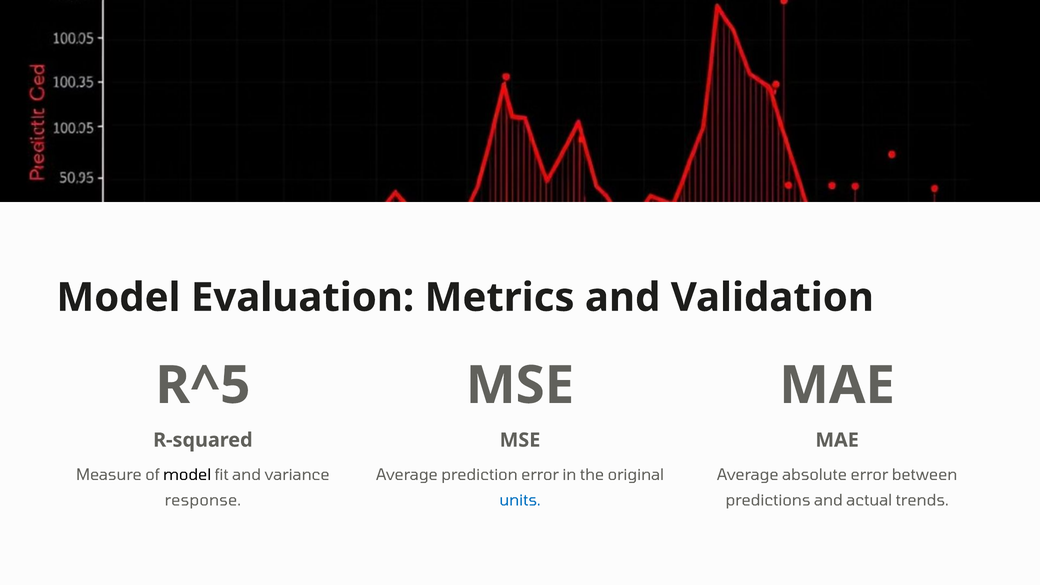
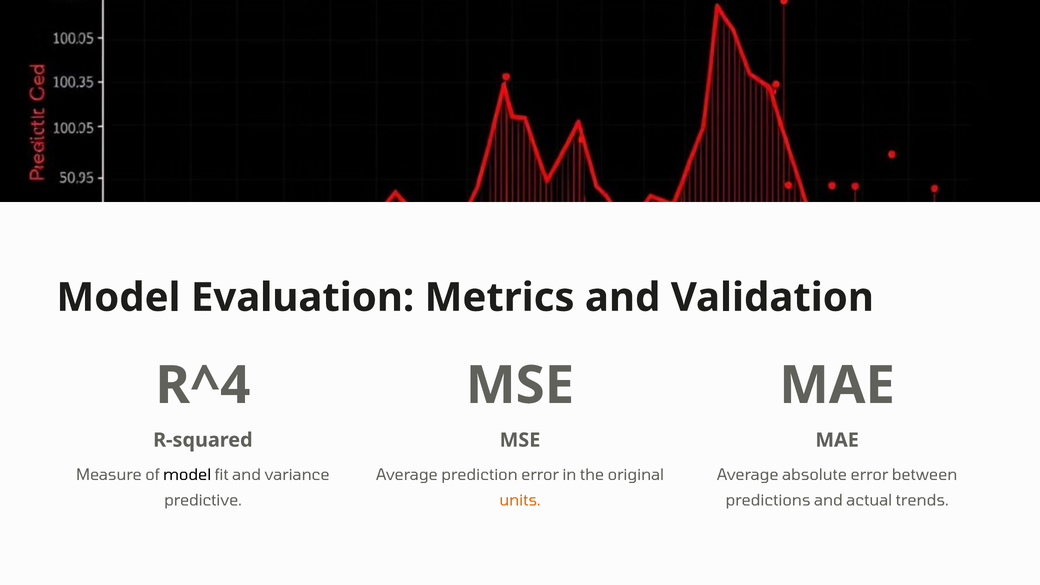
R^5: R^5 -> R^4 (203, 385)
response: response -> predictive (203, 501)
units colour: blue -> orange (520, 501)
